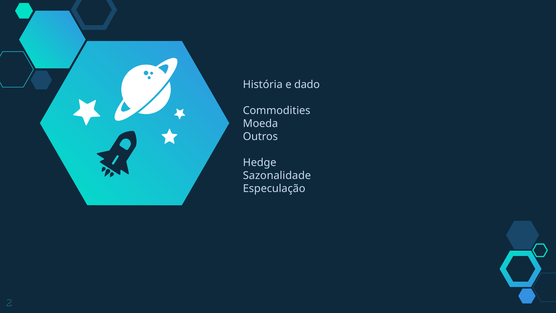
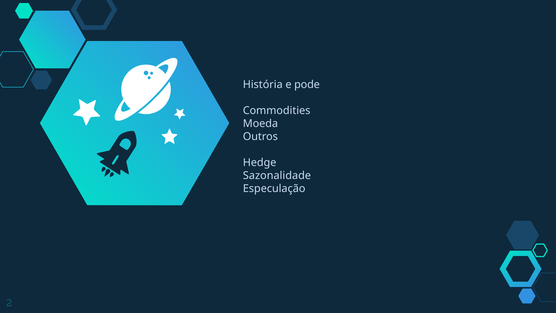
dado: dado -> pode (307, 84)
